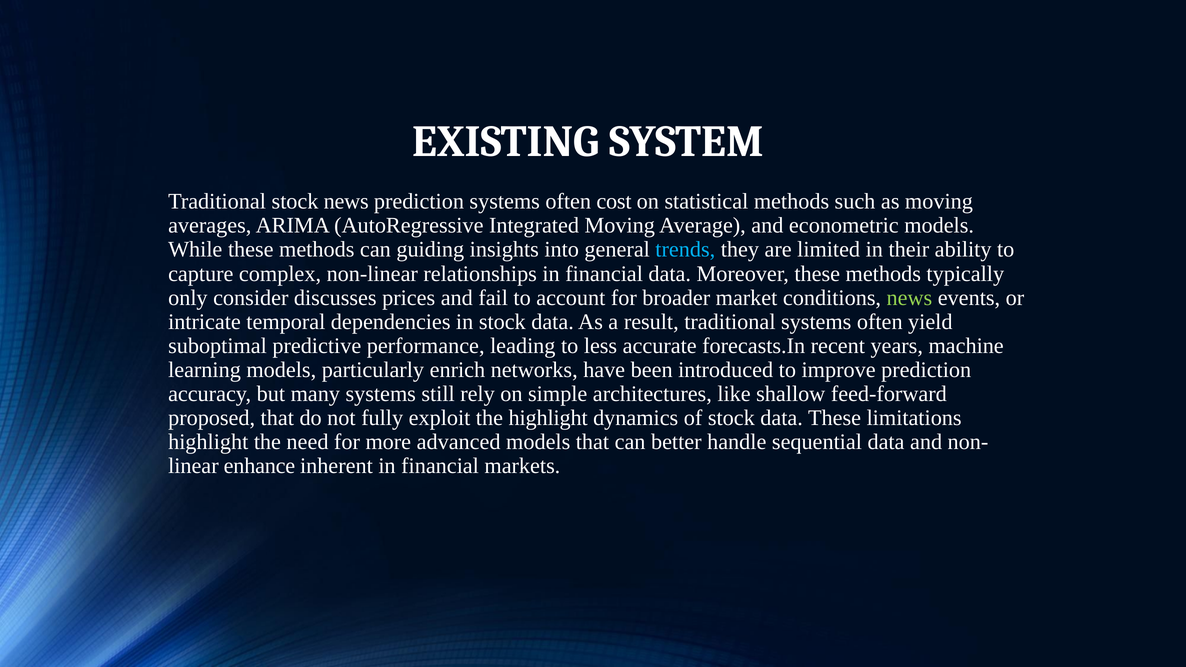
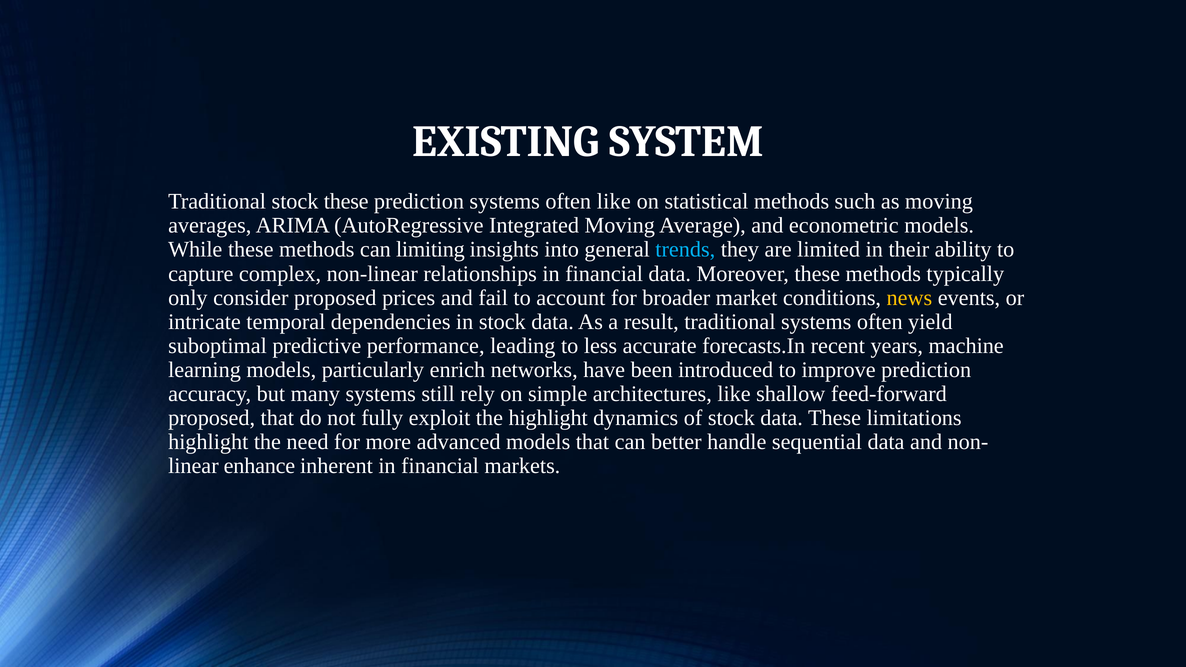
stock news: news -> these (346, 202)
often cost: cost -> like (614, 202)
guiding: guiding -> limiting (430, 250)
consider discusses: discusses -> proposed (335, 298)
news colour: light green -> yellow (909, 298)
